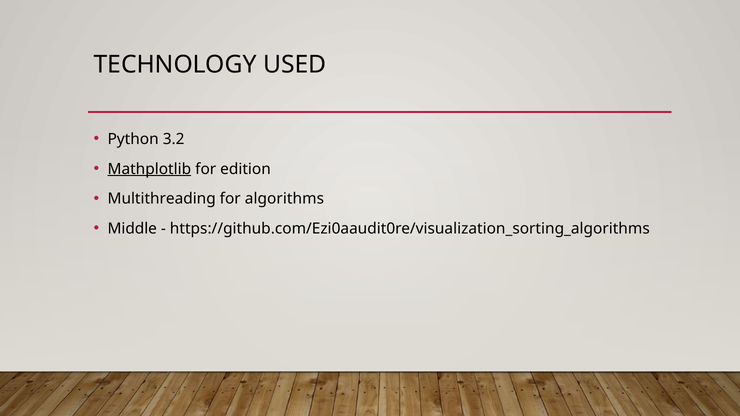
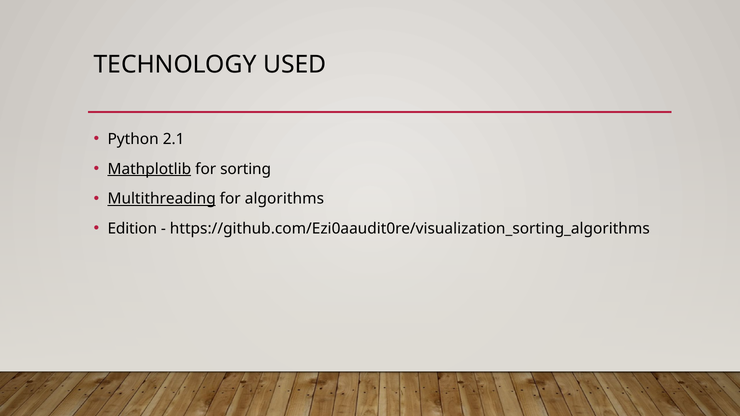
3.2: 3.2 -> 2.1 (174, 139)
edition: edition -> sorting (246, 169)
Multithreading underline: none -> present (162, 199)
Middle: Middle -> Edition (132, 229)
